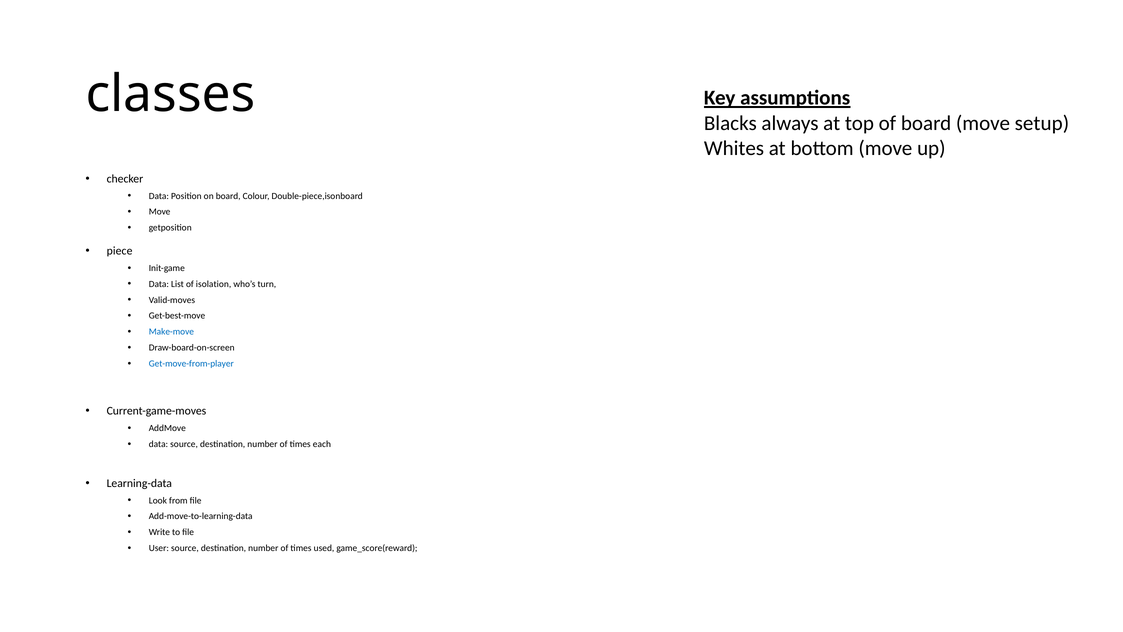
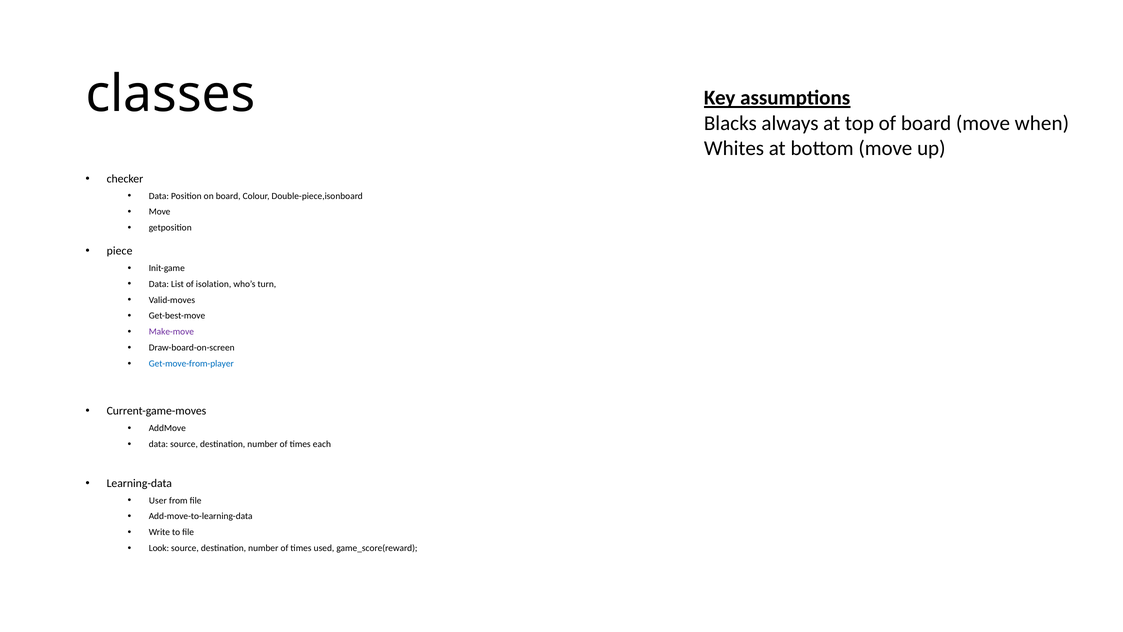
setup: setup -> when (1042, 123)
Make-move colour: blue -> purple (171, 332)
Look: Look -> User (158, 500)
User: User -> Look (159, 548)
